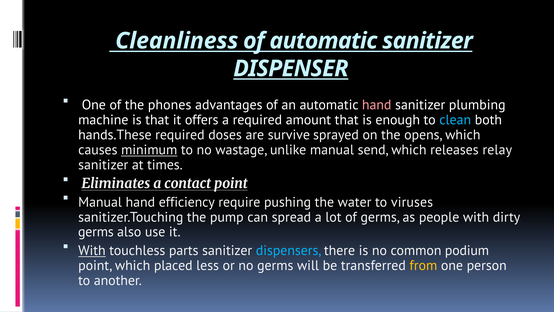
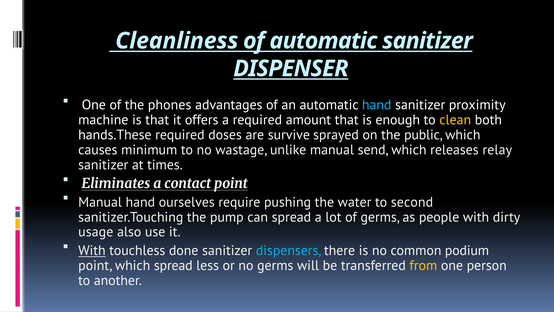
hand colour: pink -> light blue (377, 105)
plumbing: plumbing -> proximity (477, 105)
clean colour: light blue -> yellow (455, 120)
opens: opens -> public (423, 135)
minimum underline: present -> none (149, 150)
efficiency: efficiency -> ourselves (187, 202)
viruses: viruses -> second (412, 202)
germs: germs -> usage (96, 232)
parts: parts -> done (184, 250)
which placed: placed -> spread (173, 265)
